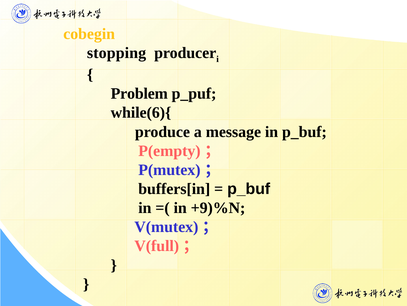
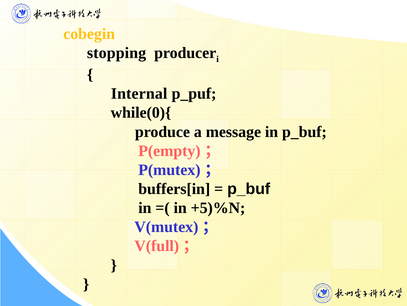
Problem: Problem -> Internal (139, 93)
while(6){: while(6){ -> while(0){ (141, 112)
+9)%N: +9)%N -> +5)%N (218, 207)
